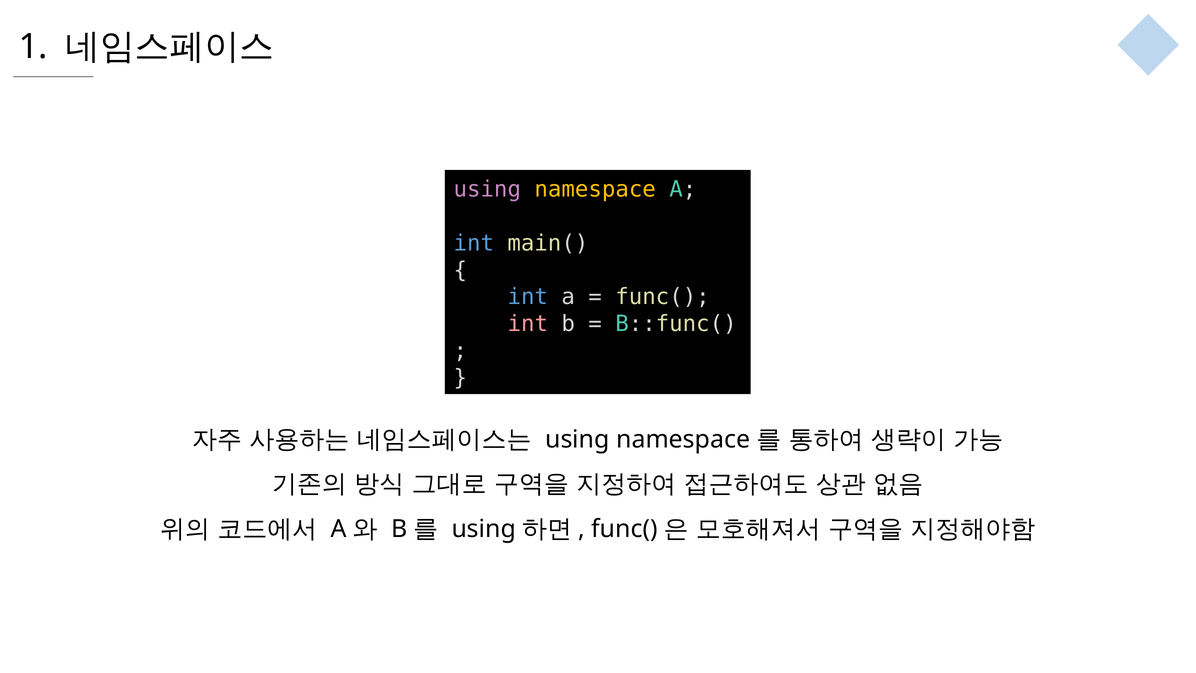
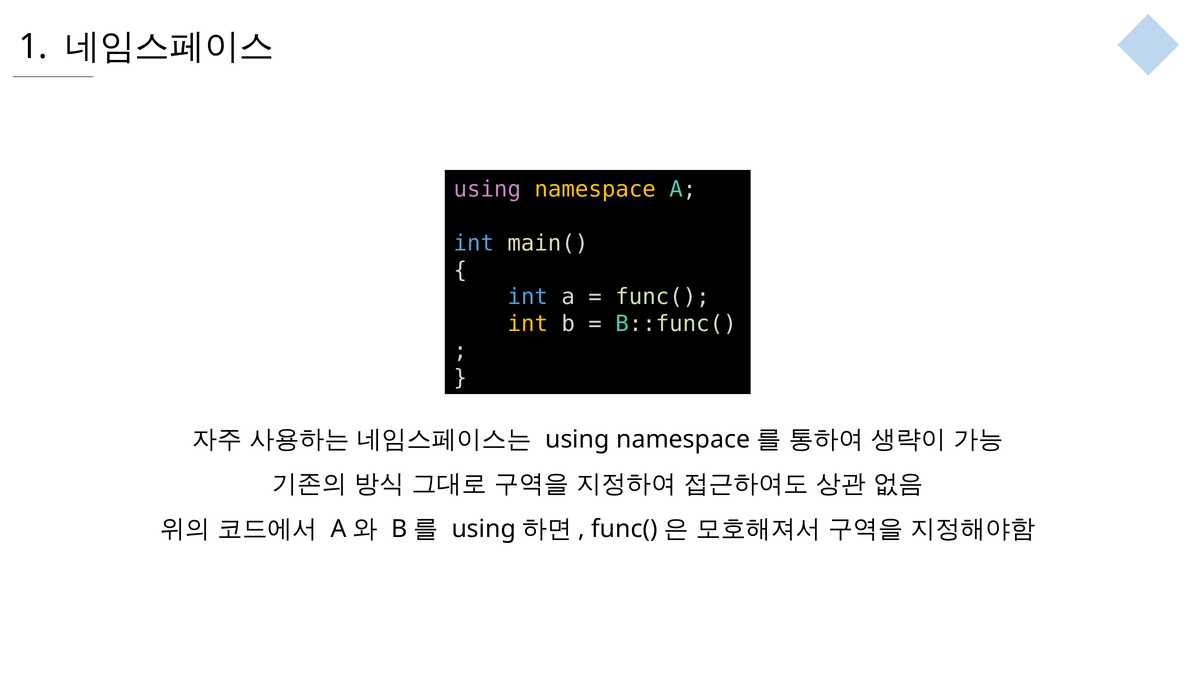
int colour: pink -> yellow (528, 324)
